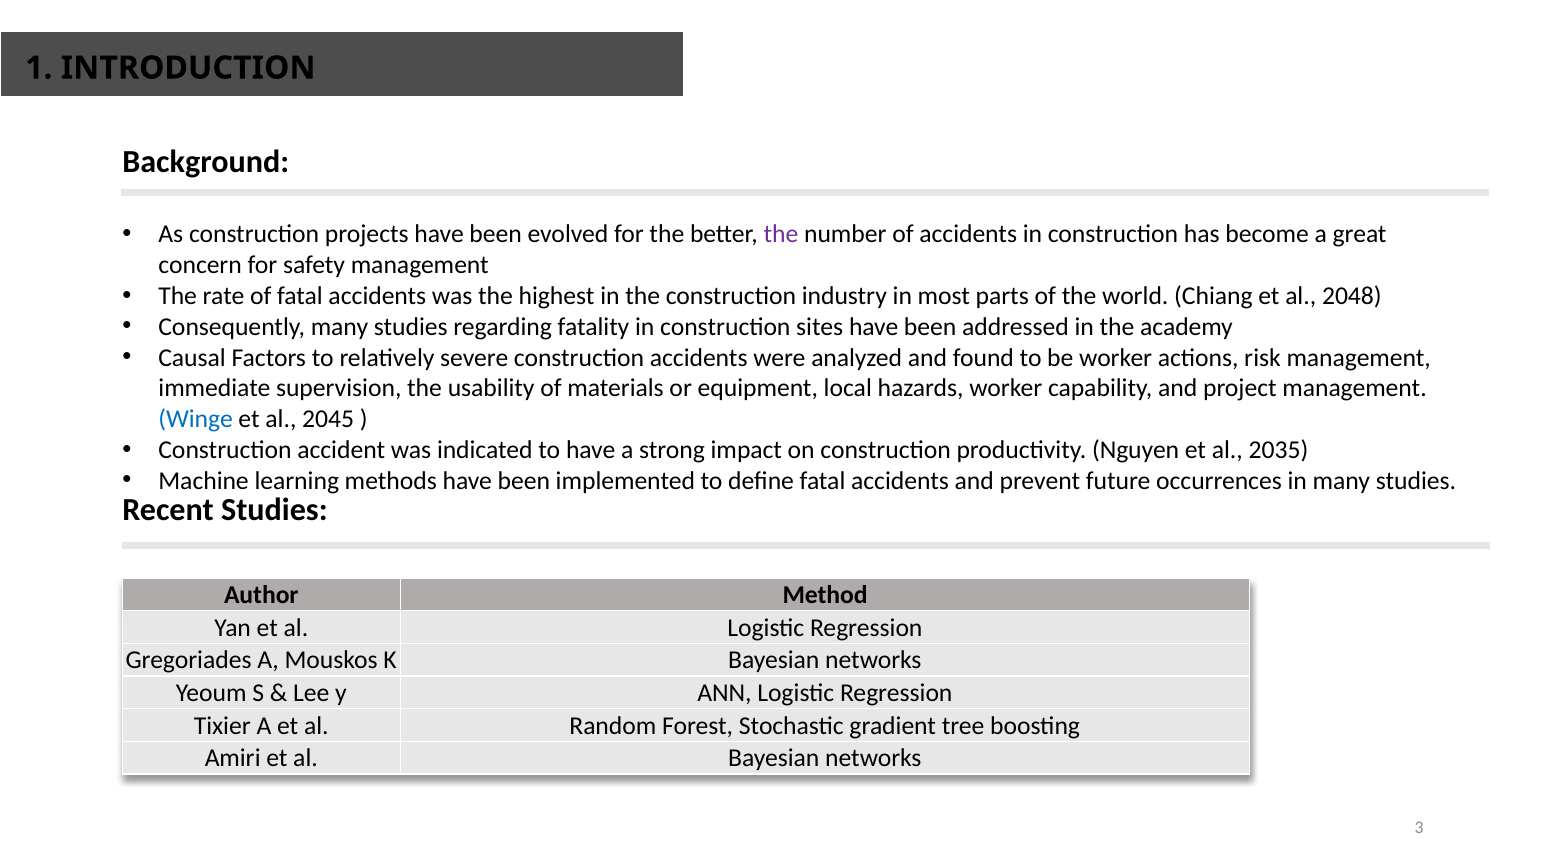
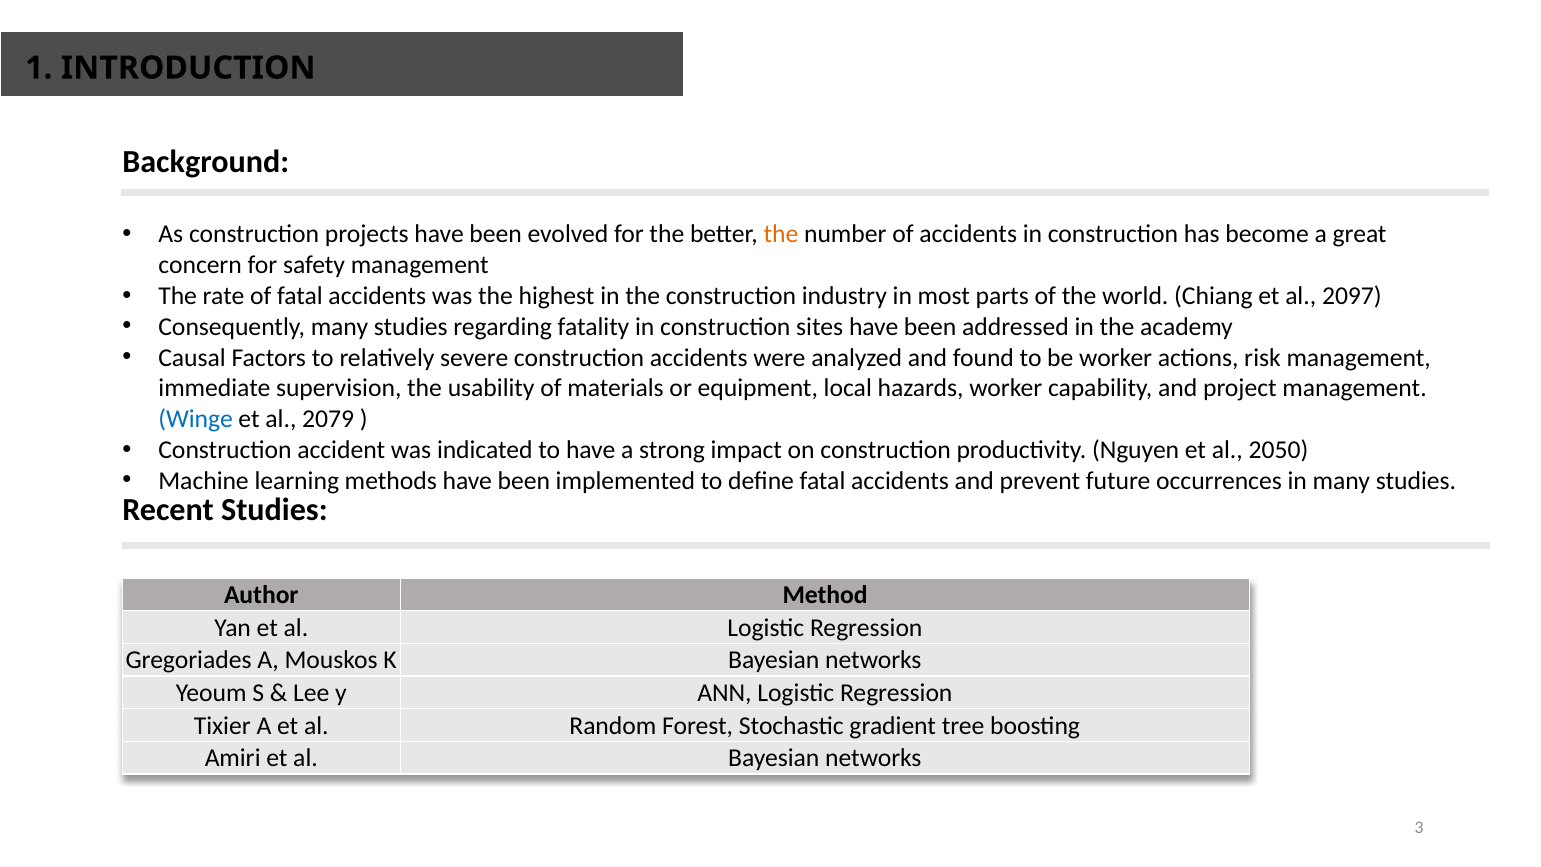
the colour: purple -> orange (781, 234)
2048: 2048 -> 2097 (1352, 296)
2045: 2045 -> 2079 (328, 419)
2035: 2035 -> 2050 (1278, 450)
